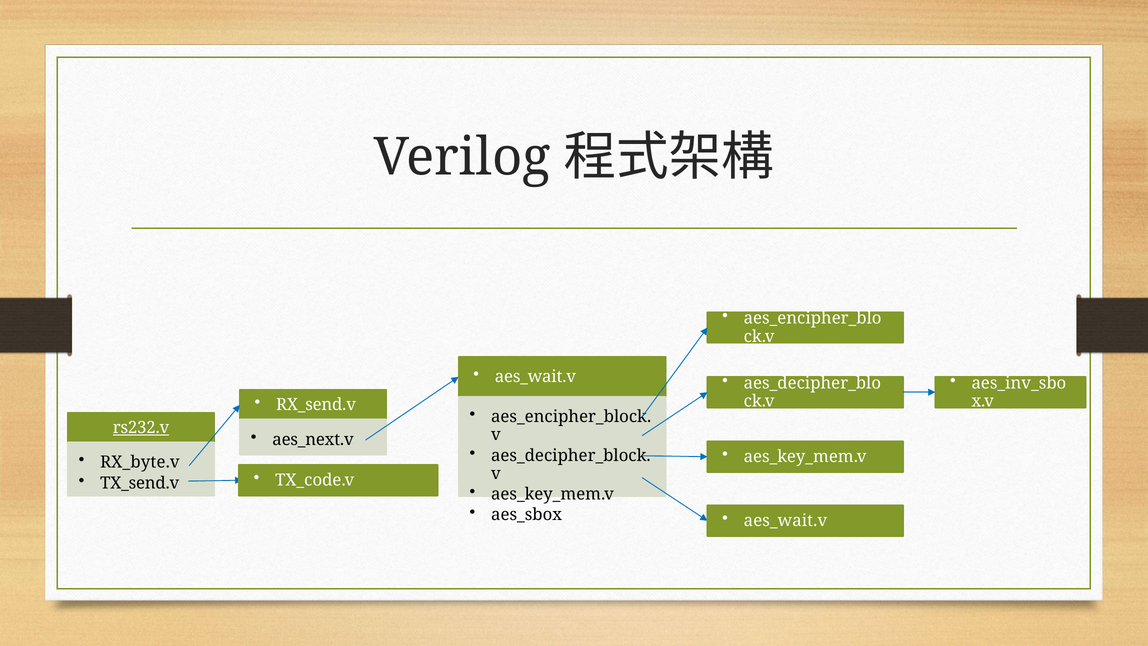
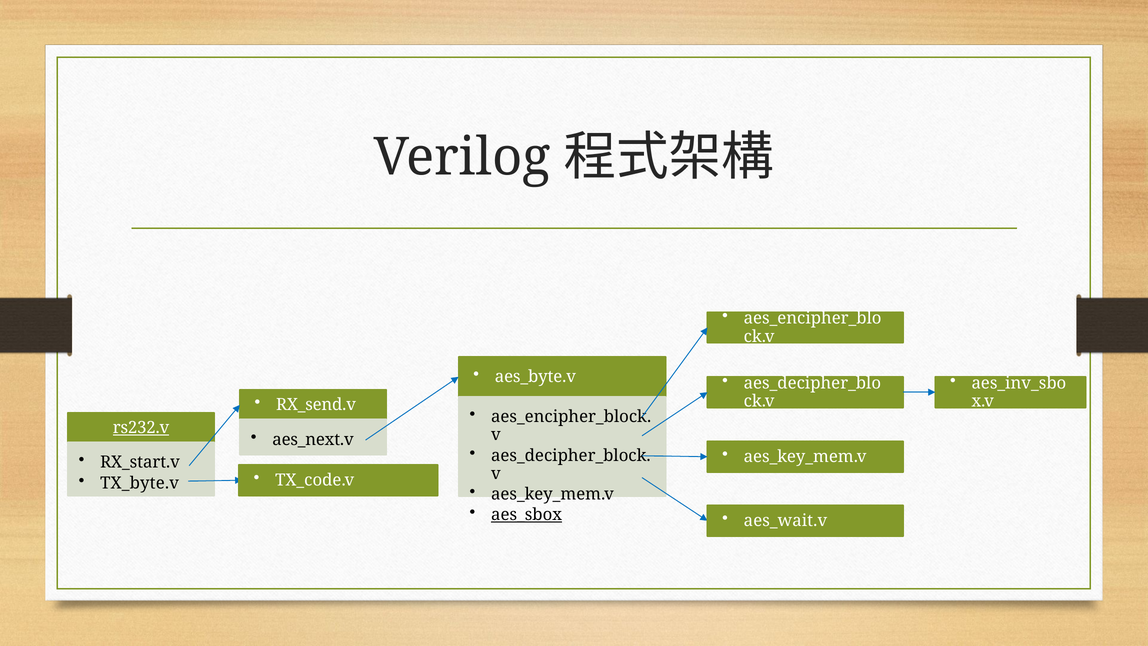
aes_wait.v: aes_wait.v -> aes_byte.v (535, 377)
RX_byte.v: RX_byte.v -> RX_start.v (140, 462)
TX_send.v: TX_send.v -> TX_byte.v (140, 483)
aes_sbox underline: none -> present (527, 515)
